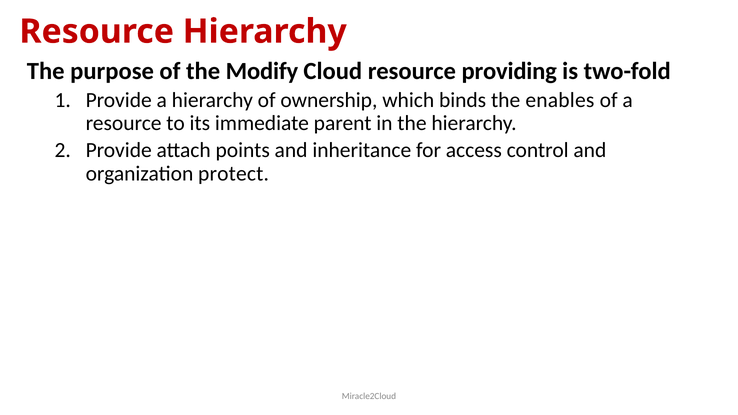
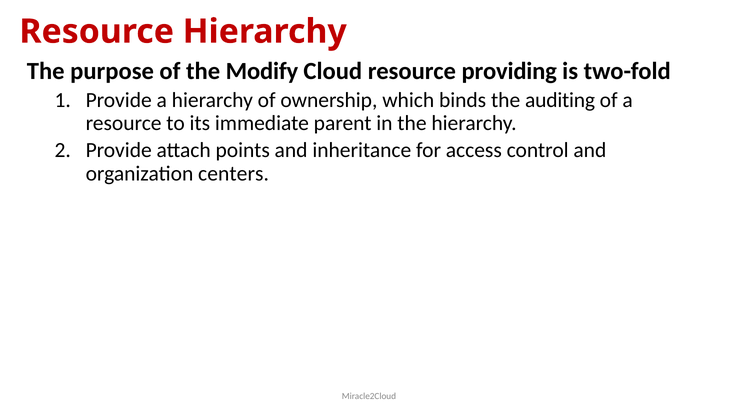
enables: enables -> auditing (560, 100)
protect: protect -> centers (234, 173)
